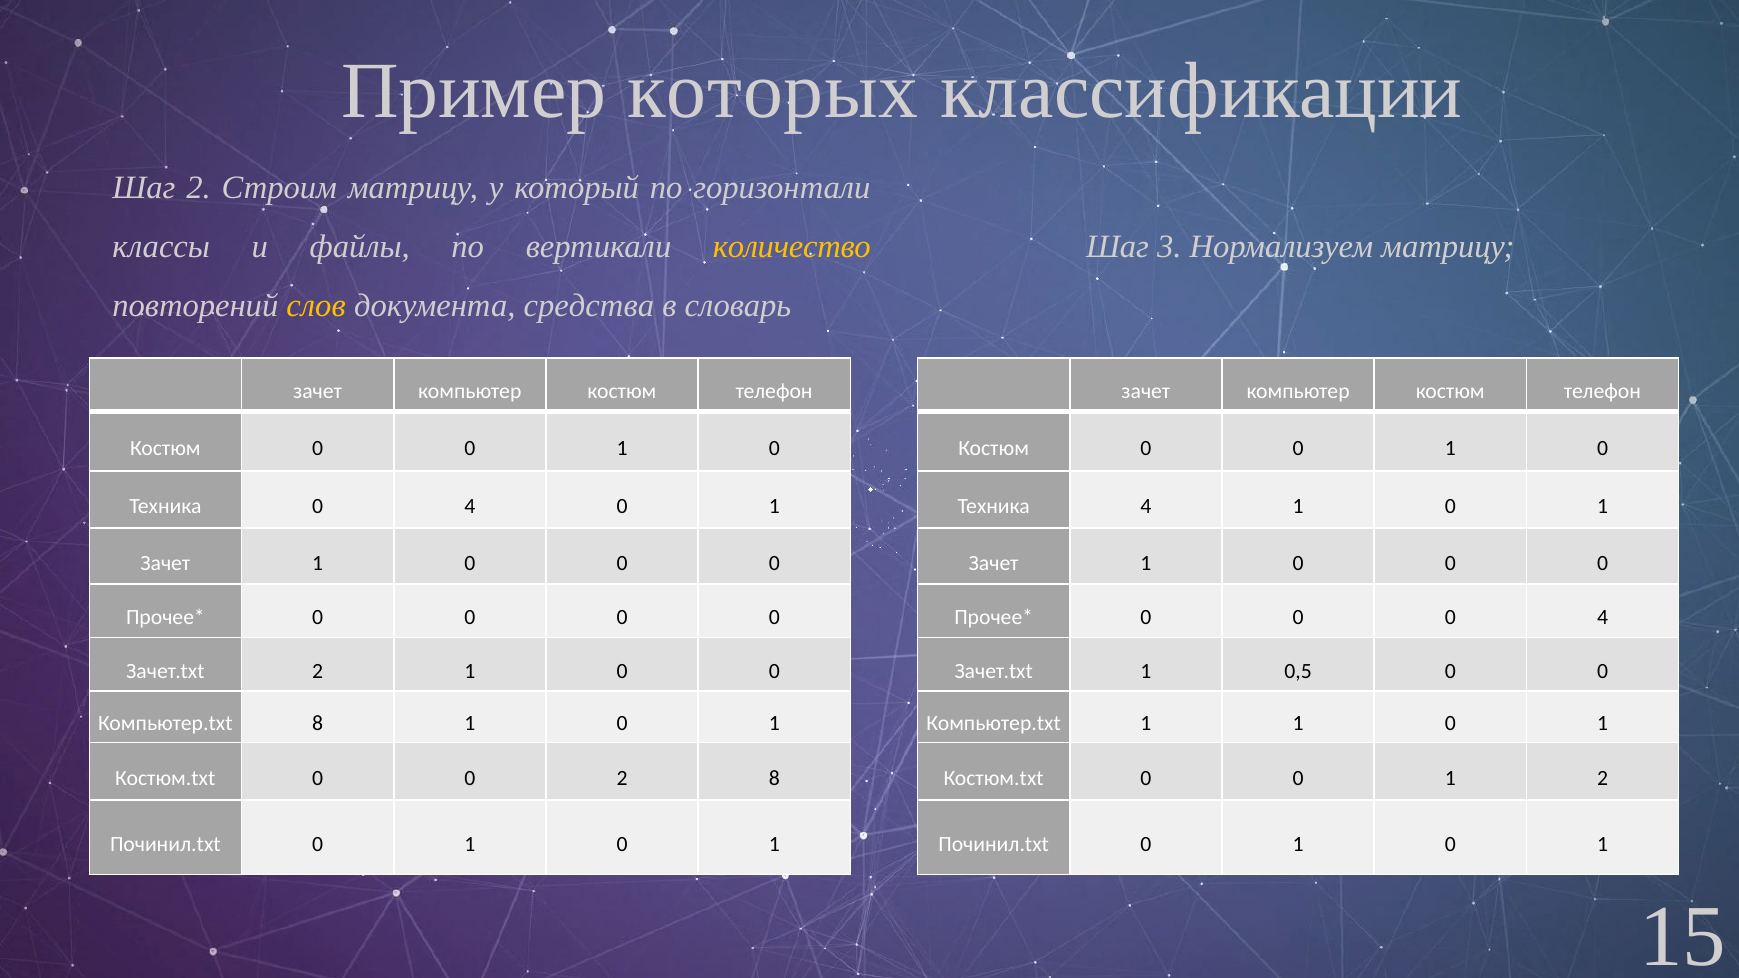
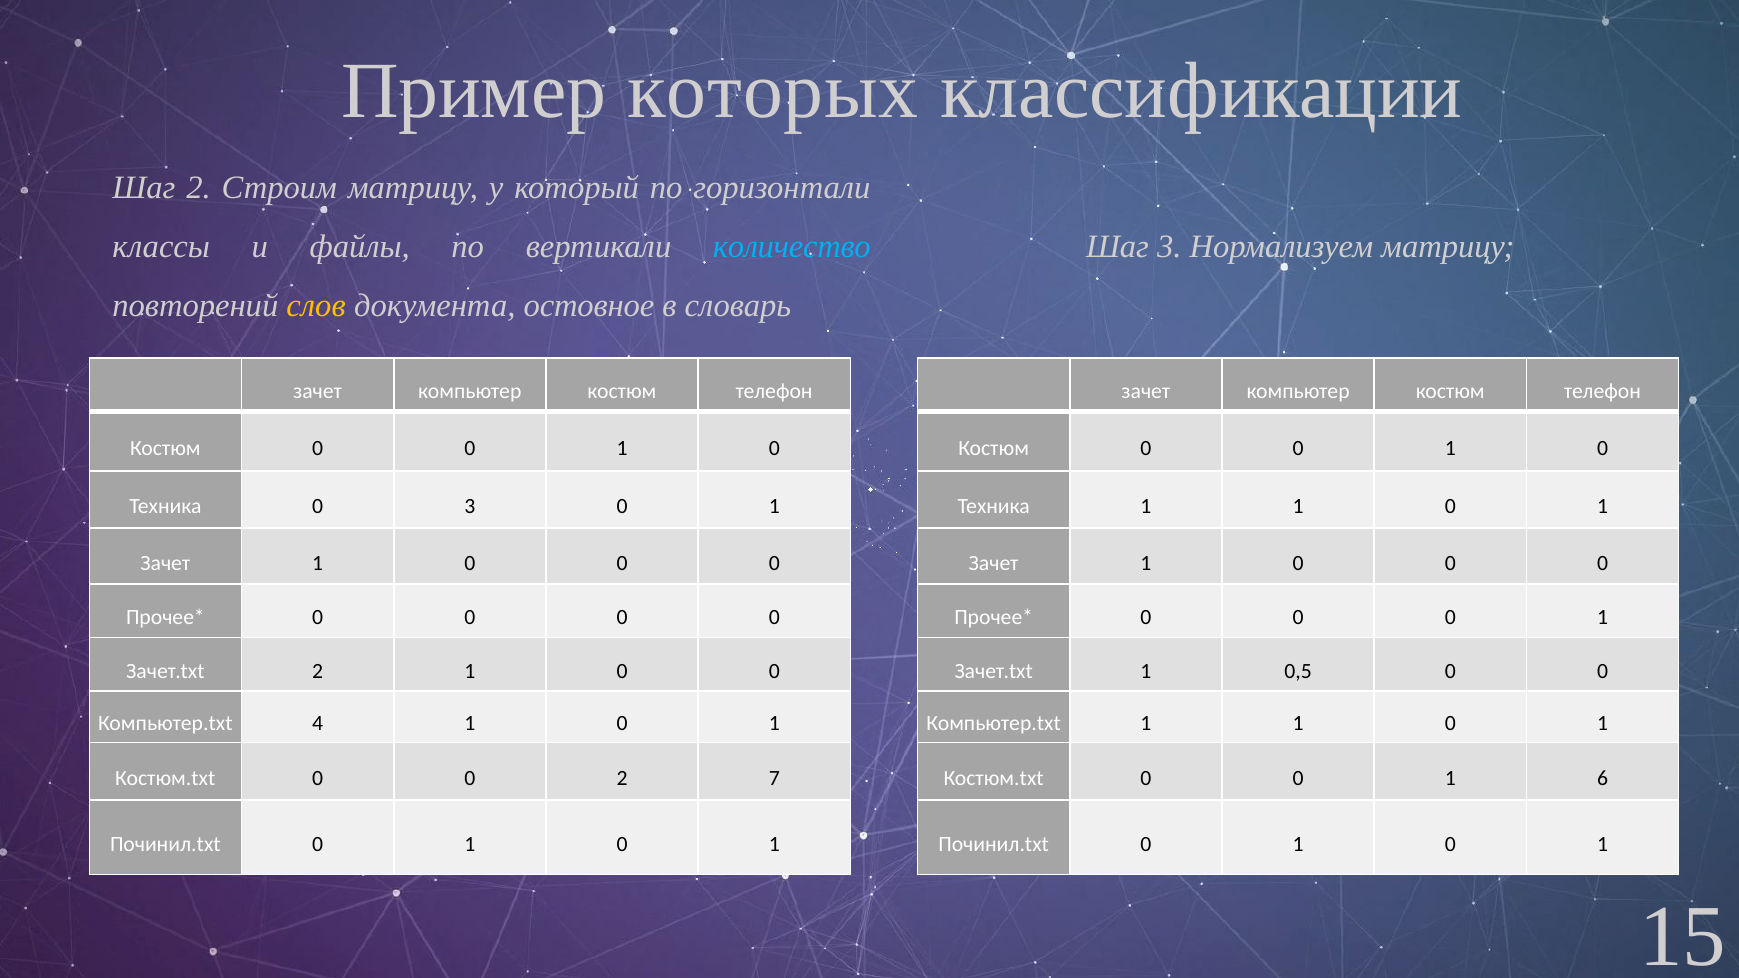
количество colour: yellow -> light blue (792, 247)
средства: средства -> остовное (589, 305)
Техника 0 4: 4 -> 3 (470, 507)
Техника 4: 4 -> 1 (1146, 507)
0 0 0 4: 4 -> 1 (1603, 618)
Компьютер.txt 8: 8 -> 4 (318, 724)
2 8: 8 -> 7 (774, 778)
1 2: 2 -> 6 (1603, 778)
